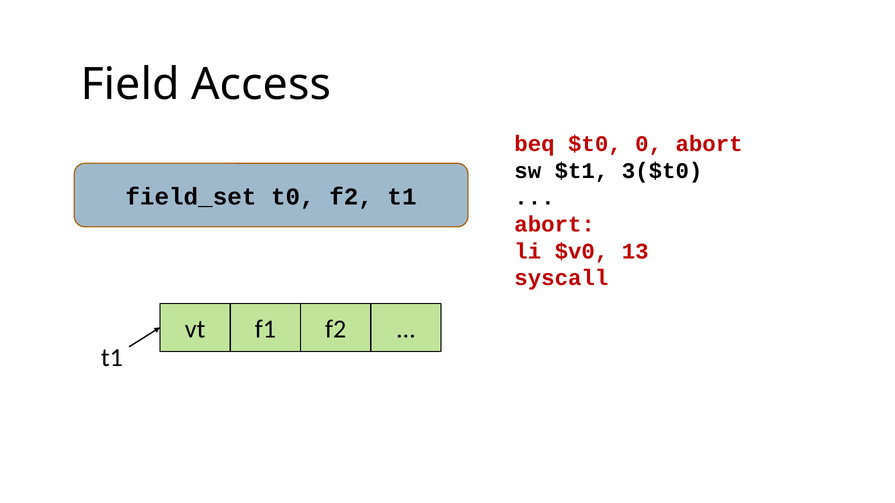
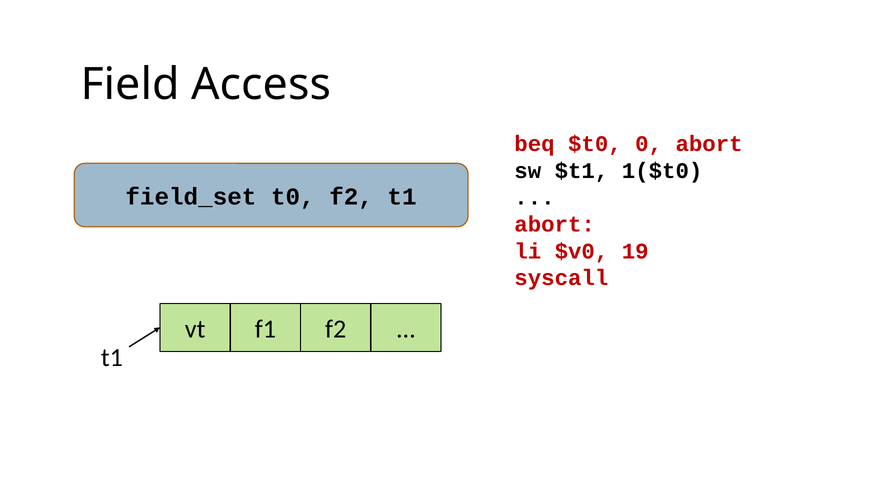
3($t0: 3($t0 -> 1($t0 (662, 171)
13: 13 -> 19 (635, 251)
